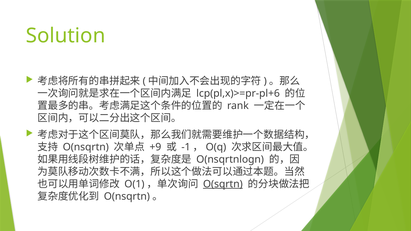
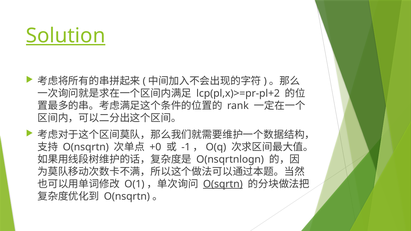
Solution underline: none -> present (66, 36)
lcp(pl,x)>=pr-pl+6: lcp(pl,x)>=pr-pl+6 -> lcp(pl,x)>=pr-pl+2 (238, 94)
+9: +9 -> +0 (155, 147)
